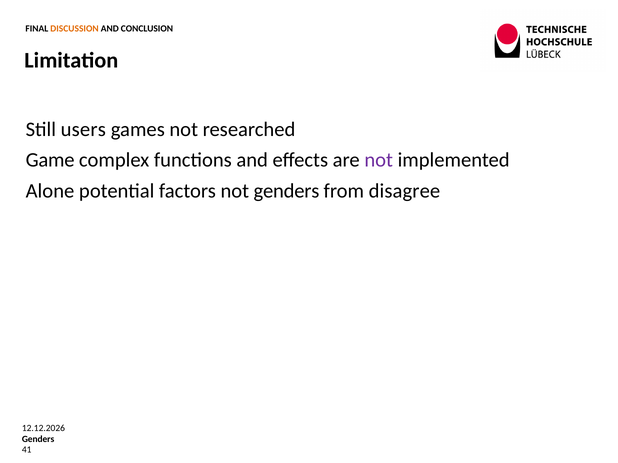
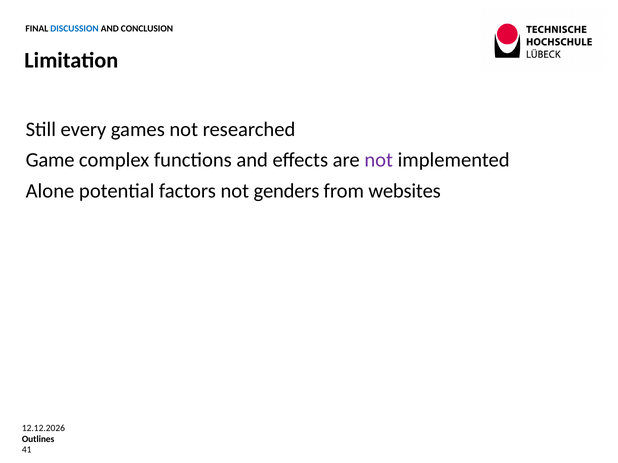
DISCUSSION colour: orange -> blue (74, 29)
users: users -> every (83, 129)
disagree: disagree -> websites (405, 191)
Genders: Genders -> Outlines (38, 440)
